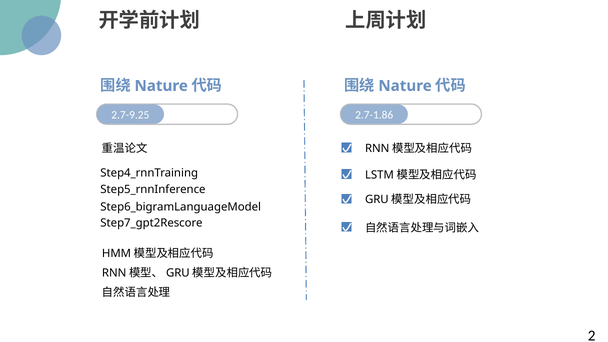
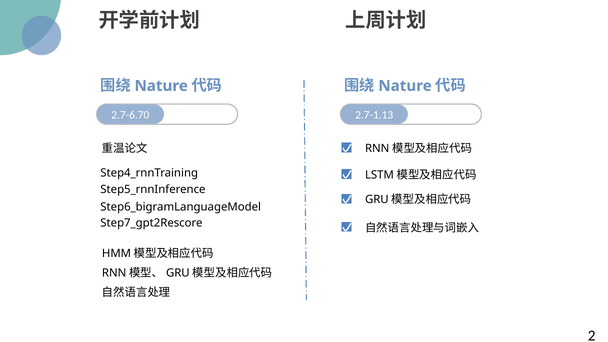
2.7-9.25: 2.7-9.25 -> 2.7-6.70 (130, 115)
2.7-1.86: 2.7-1.86 -> 2.7-1.13 (374, 115)
